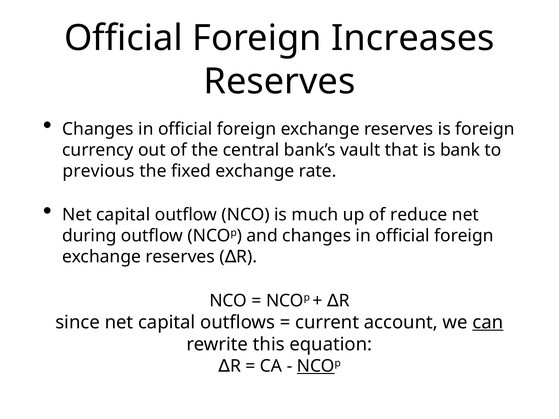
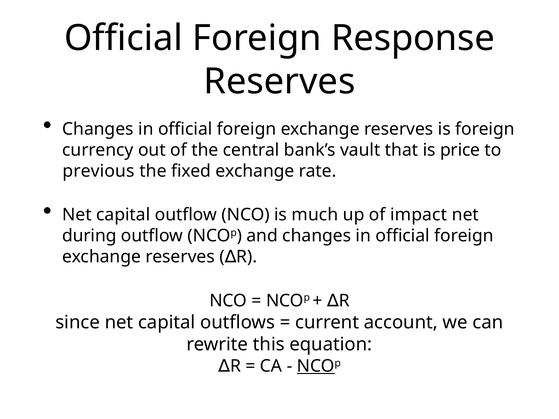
Increases: Increases -> Response (413, 38)
bank: bank -> price (460, 150)
reduce: reduce -> impact (419, 215)
can underline: present -> none (488, 322)
